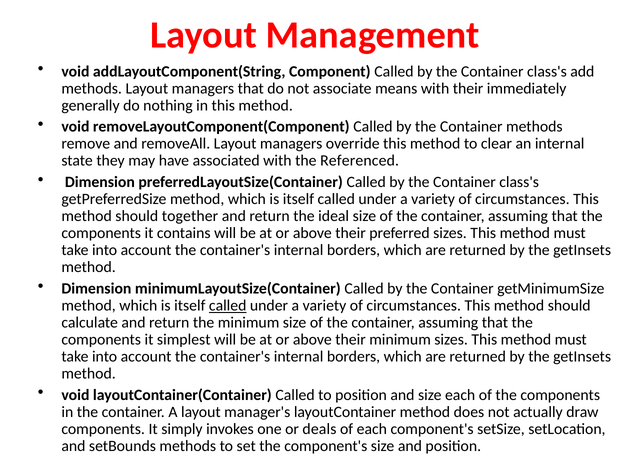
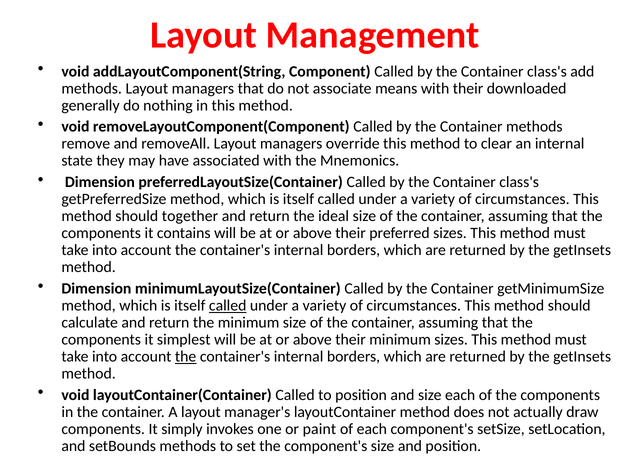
immediately: immediately -> downloaded (527, 88)
Referenced: Referenced -> Mnemonics (360, 161)
the underline: none -> present (186, 357)
deals: deals -> paint (319, 429)
